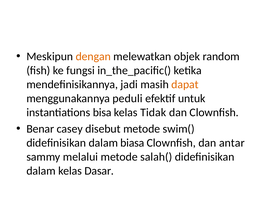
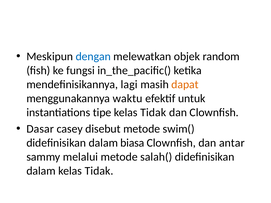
dengan colour: orange -> blue (93, 57)
jadi: jadi -> lagi (129, 85)
peduli: peduli -> waktu (128, 99)
bisa: bisa -> tipe (102, 113)
Benar: Benar -> Dasar (40, 129)
dalam kelas Dasar: Dasar -> Tidak (99, 171)
